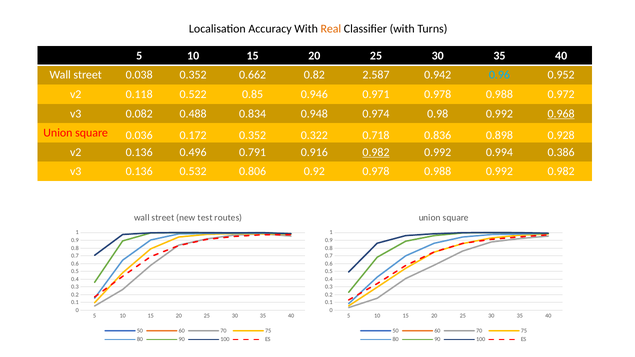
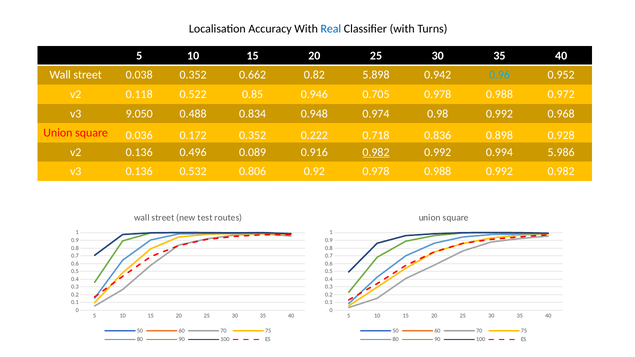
Real colour: orange -> blue (331, 29)
2.587: 2.587 -> 5.898 (376, 75)
0.971: 0.971 -> 0.705 (376, 94)
0.082: 0.082 -> 9.050 (139, 114)
0.968 underline: present -> none (561, 114)
0.322: 0.322 -> 0.222 (314, 135)
0.791: 0.791 -> 0.089 (253, 152)
0.386: 0.386 -> 5.986 (561, 152)
